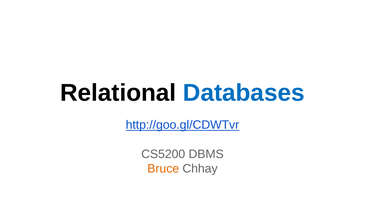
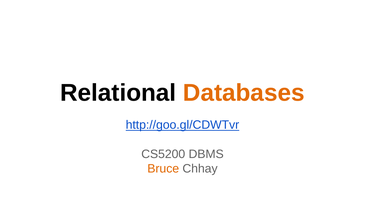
Databases colour: blue -> orange (244, 93)
